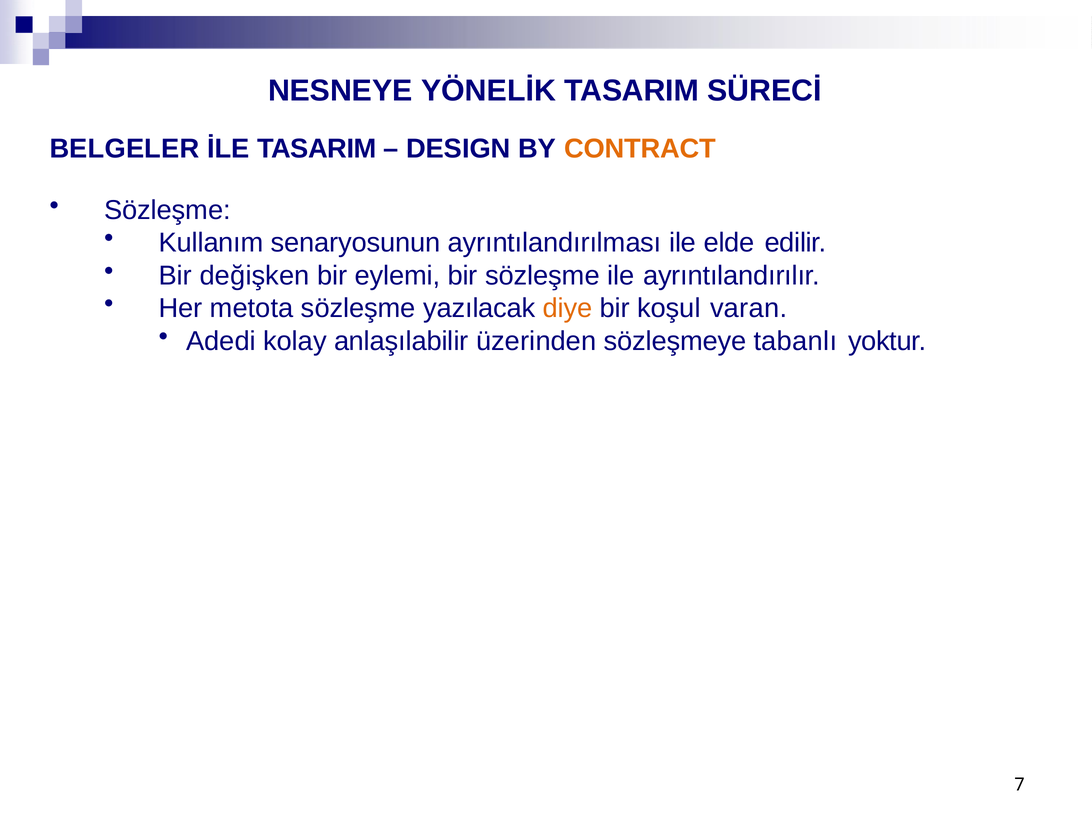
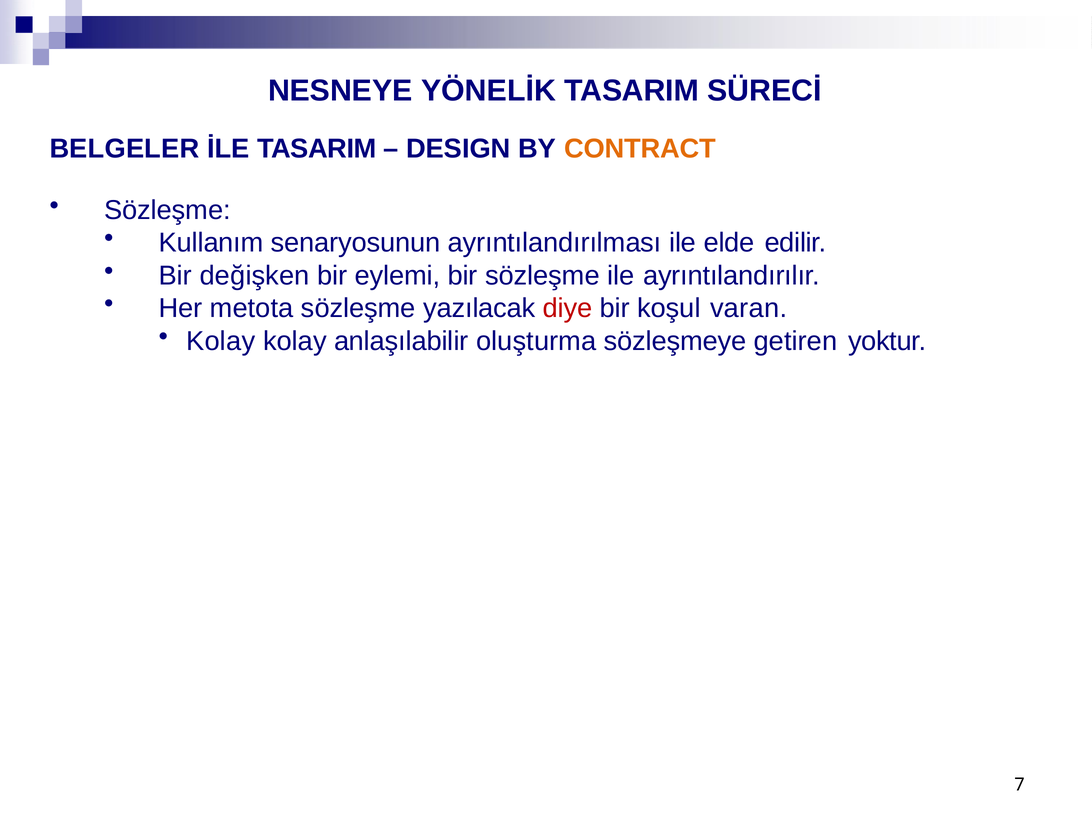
diye colour: orange -> red (567, 308)
Adedi: Adedi -> Kolay (221, 341)
üzerinden: üzerinden -> oluşturma (536, 341)
tabanlı: tabanlı -> getiren (795, 341)
